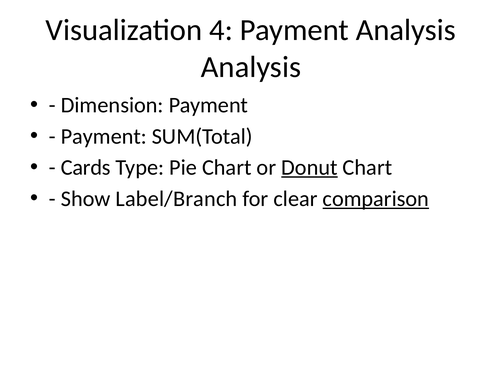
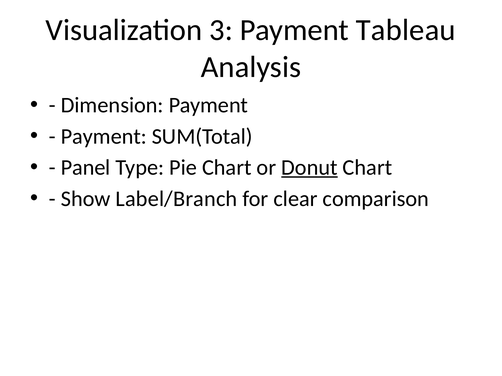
4: 4 -> 3 (221, 30)
Payment Analysis: Analysis -> Tableau (406, 30)
Cards: Cards -> Panel (86, 168)
comparison underline: present -> none (376, 199)
